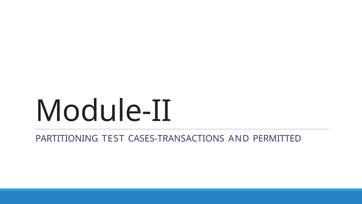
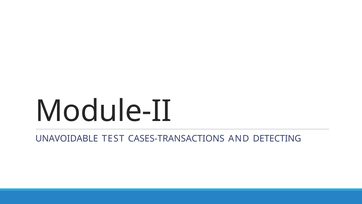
PARTITIONING: PARTITIONING -> UNAVOIDABLE (67, 138)
PERMITTED: PERMITTED -> DETECTING (277, 138)
